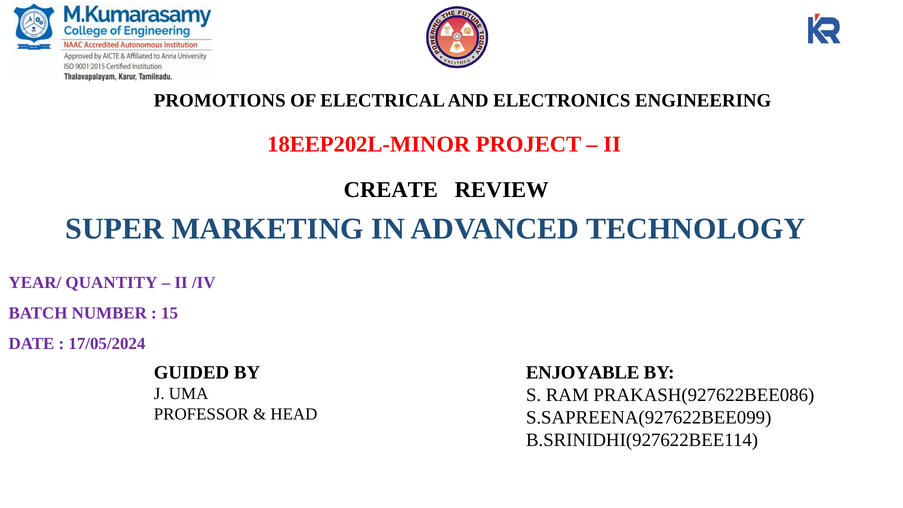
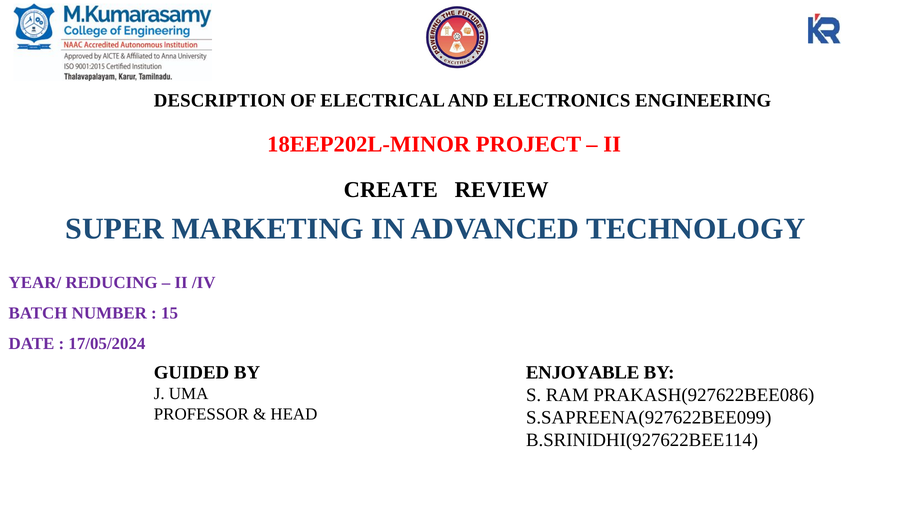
PROMOTIONS: PROMOTIONS -> DESCRIPTION (220, 101)
QUANTITY: QUANTITY -> REDUCING (112, 283)
